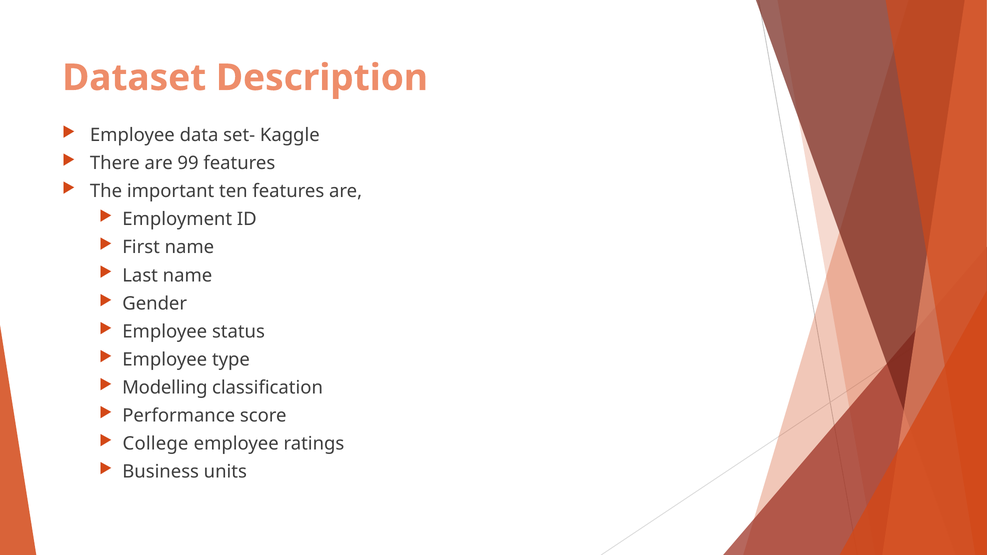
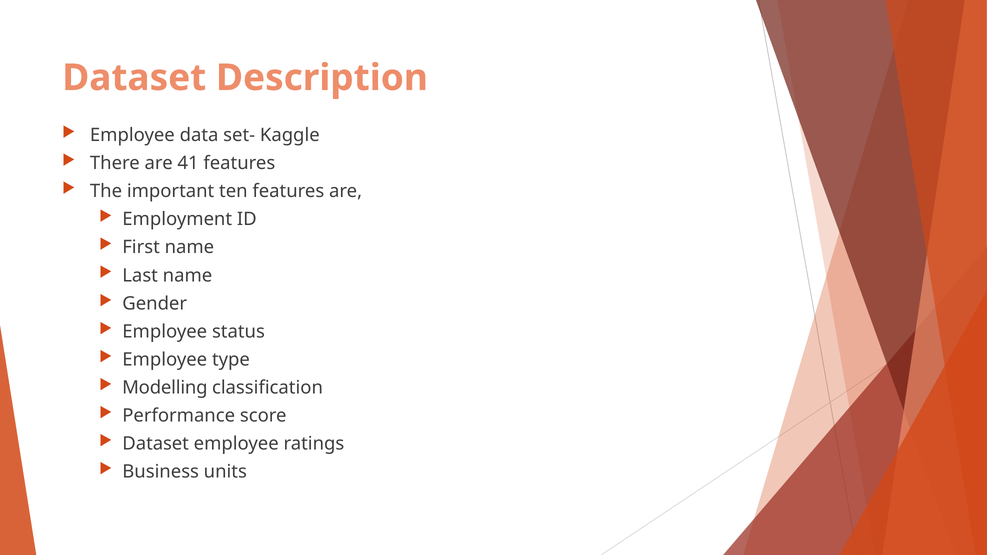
99: 99 -> 41 (188, 163)
College: College -> Dataset (156, 444)
